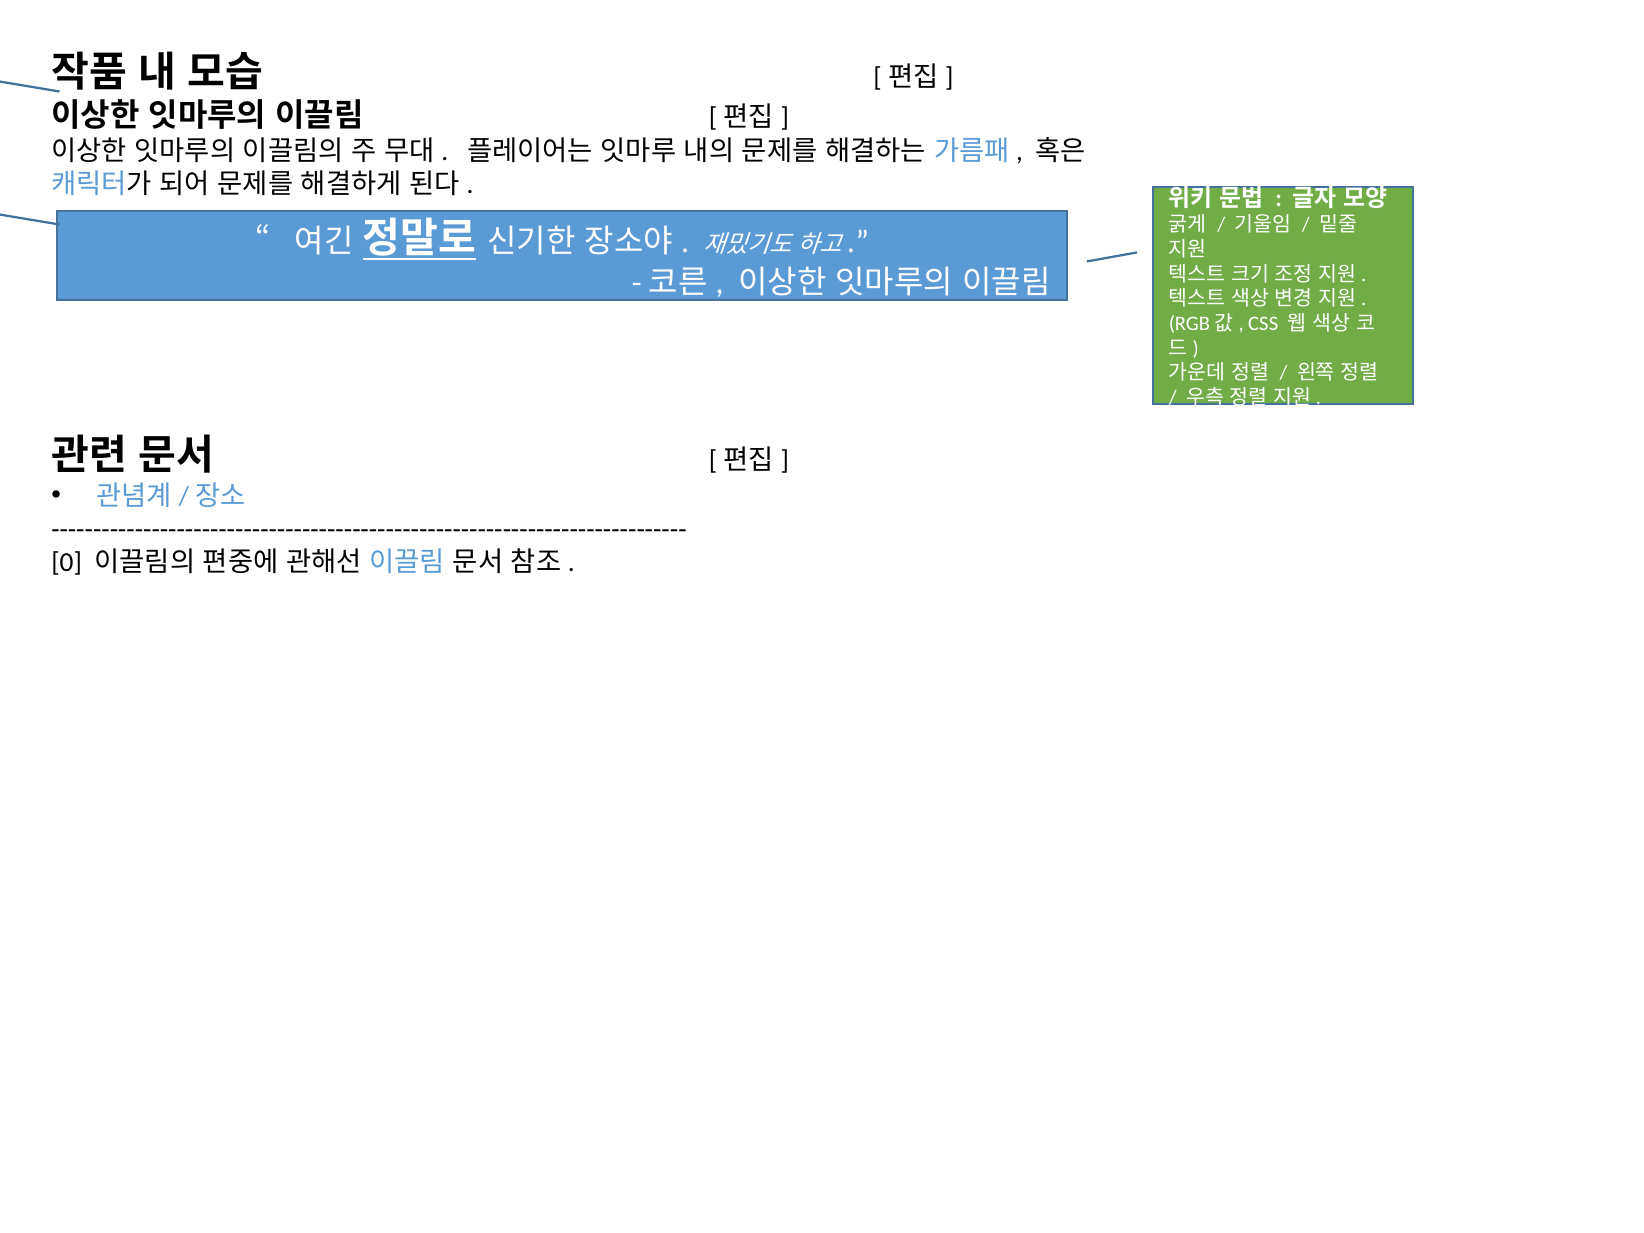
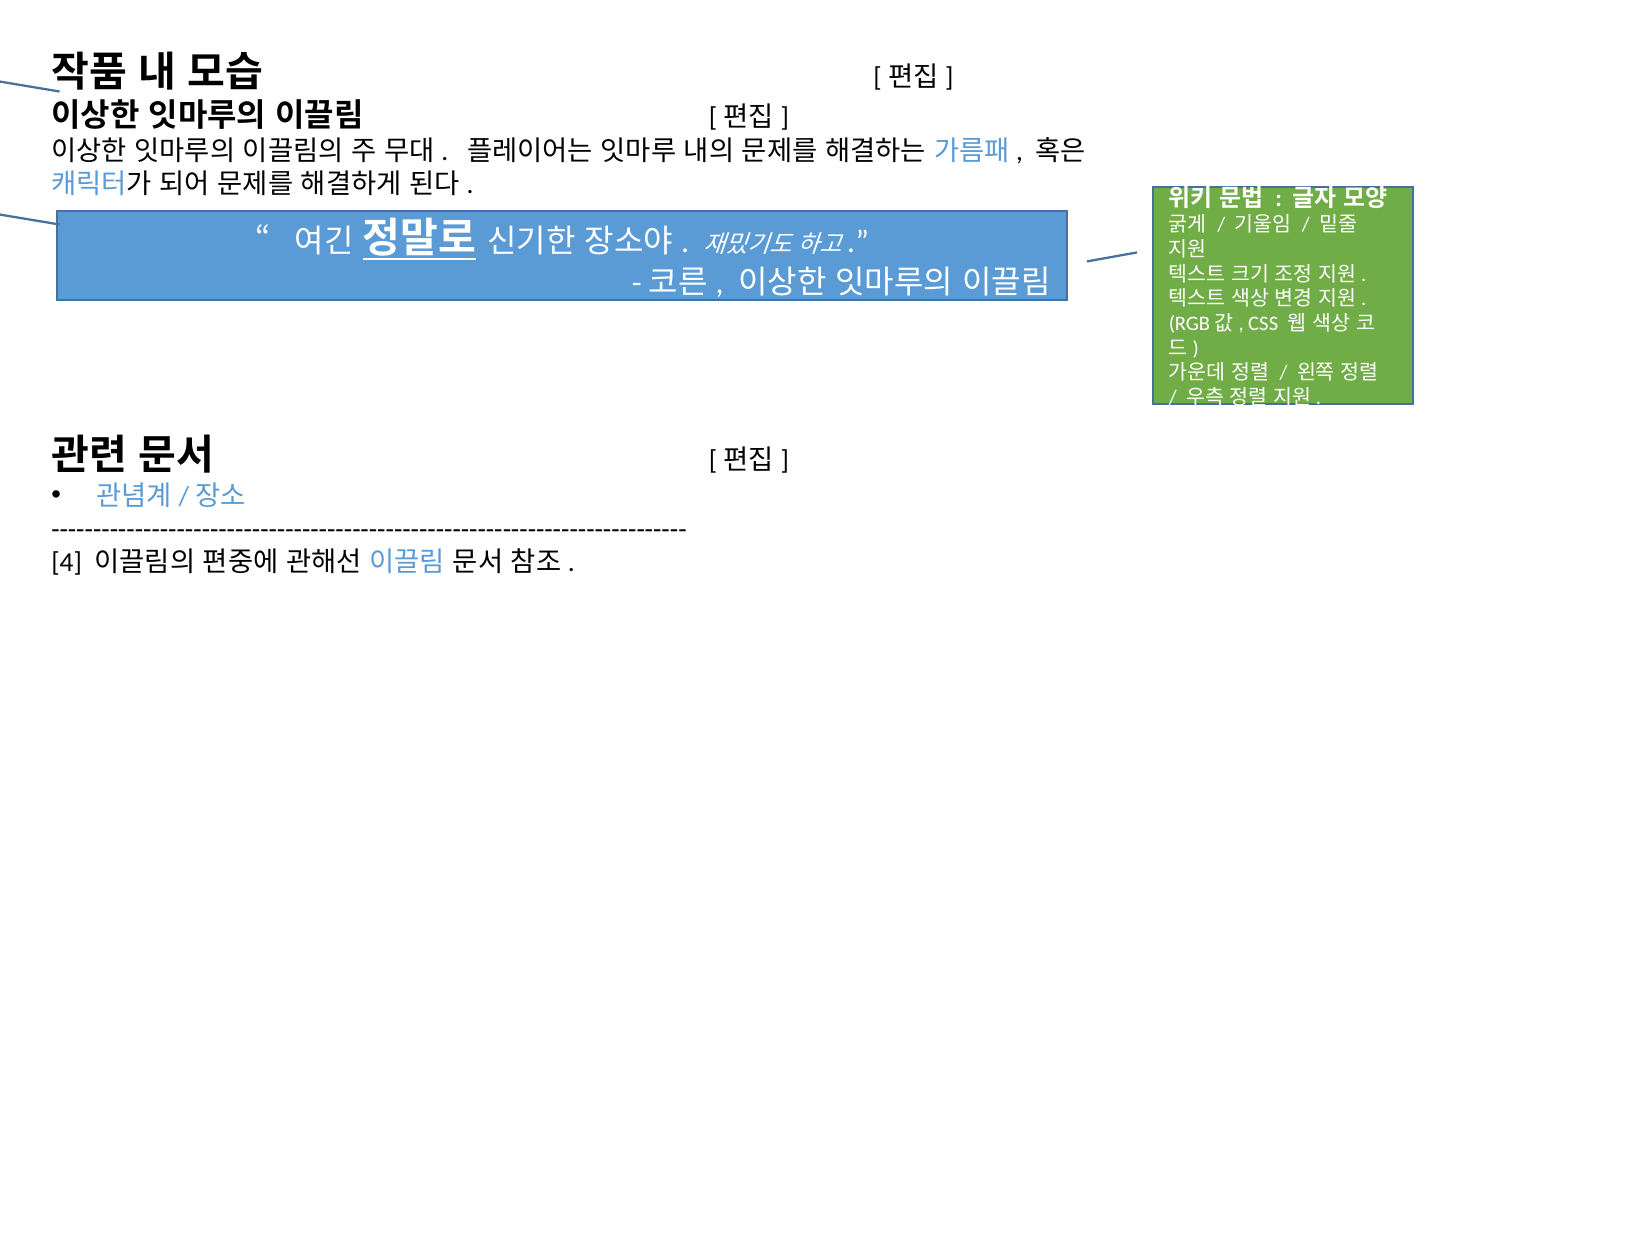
0: 0 -> 4 (67, 562)
